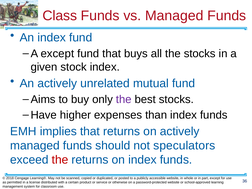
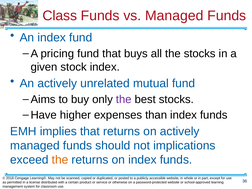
A except: except -> pricing (57, 54)
speculators: speculators -> implications (184, 146)
the colour: red -> orange (60, 160)
